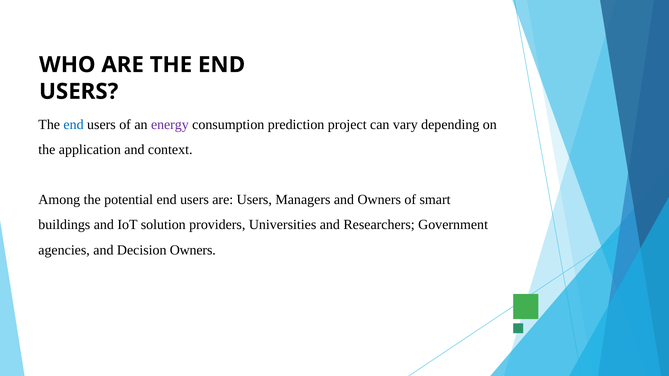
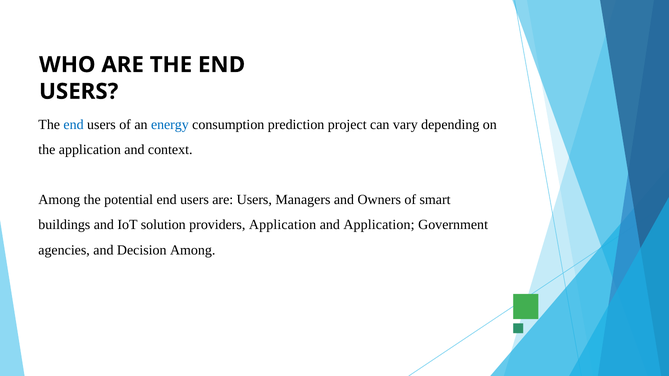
energy colour: purple -> blue (170, 125)
providers Universities: Universities -> Application (283, 225)
and Researchers: Researchers -> Application (379, 225)
Decision Owners: Owners -> Among (193, 250)
